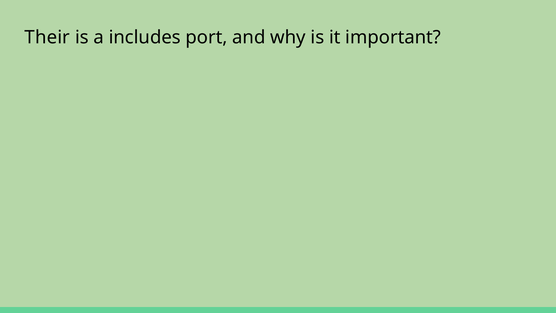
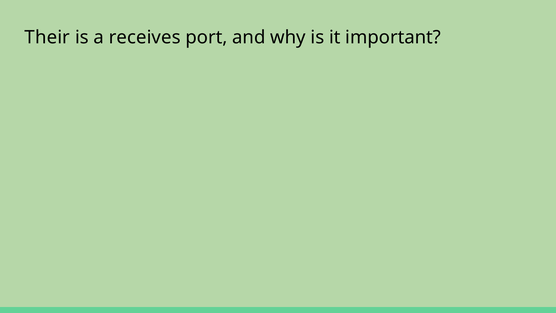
includes: includes -> receives (145, 37)
